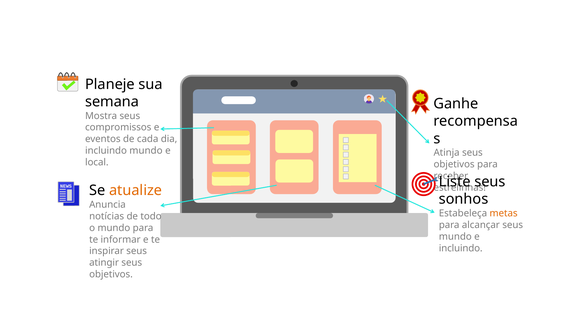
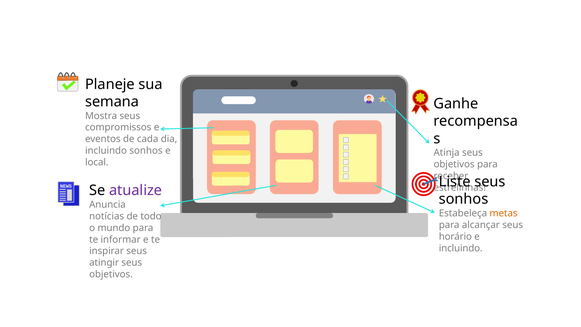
incluindo mundo: mundo -> sonhos (146, 151)
atualize colour: orange -> purple (136, 190)
mundo: mundo -> horário (455, 236)
